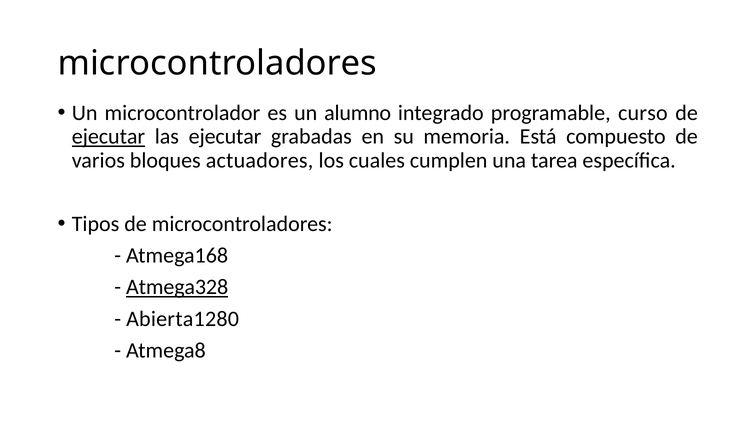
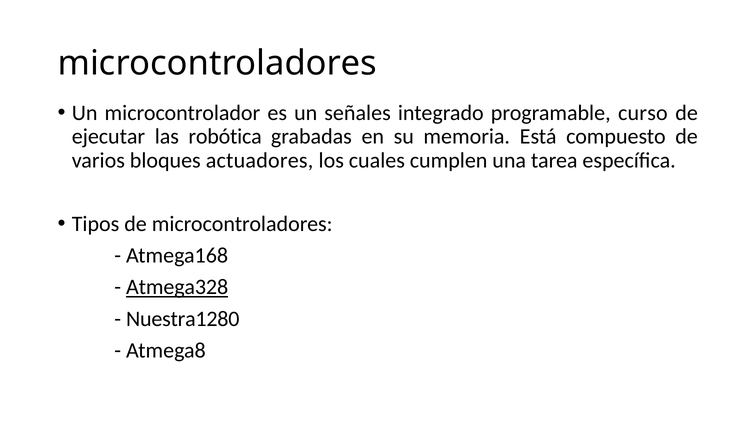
alumno: alumno -> señales (358, 113)
ejecutar underline: present -> none (108, 137)
las ejecutar: ejecutar -> robótica (225, 137)
Abierta1280: Abierta1280 -> Nuestra1280 (183, 319)
